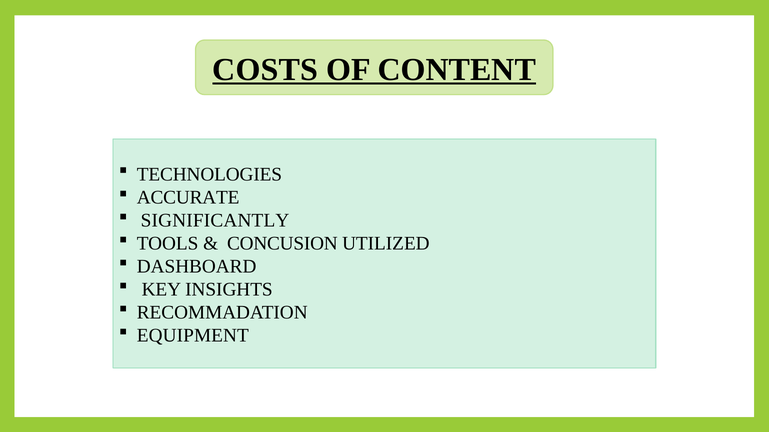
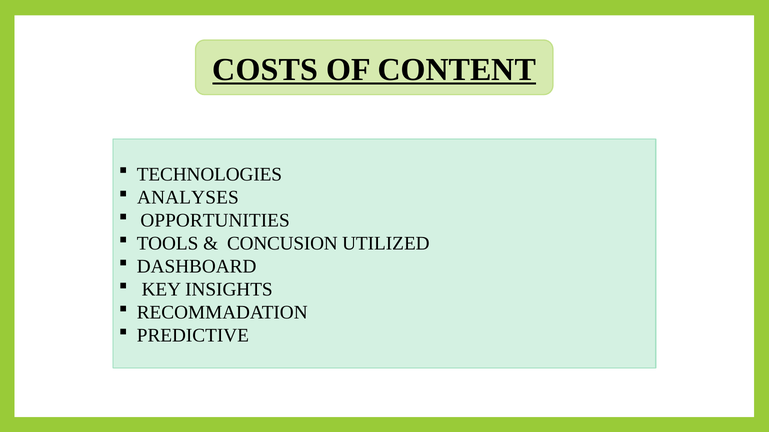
ACCURATE: ACCURATE -> ANALYSES (188, 198)
SIGNIFICANTLY: SIGNIFICANTLY -> OPPORTUNITIES (215, 221)
EQUIPMENT: EQUIPMENT -> PREDICTIVE (193, 336)
